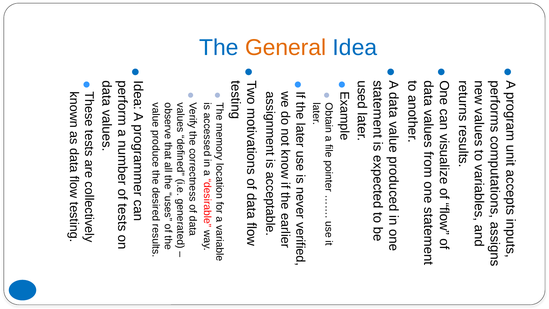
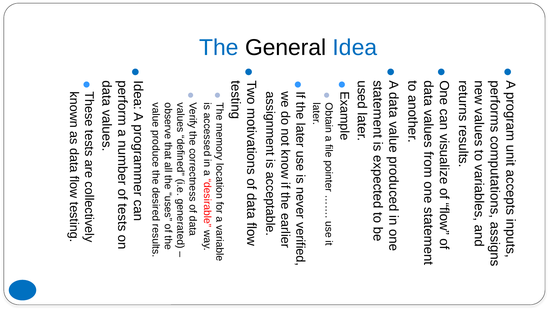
General colour: orange -> black (286, 48)
